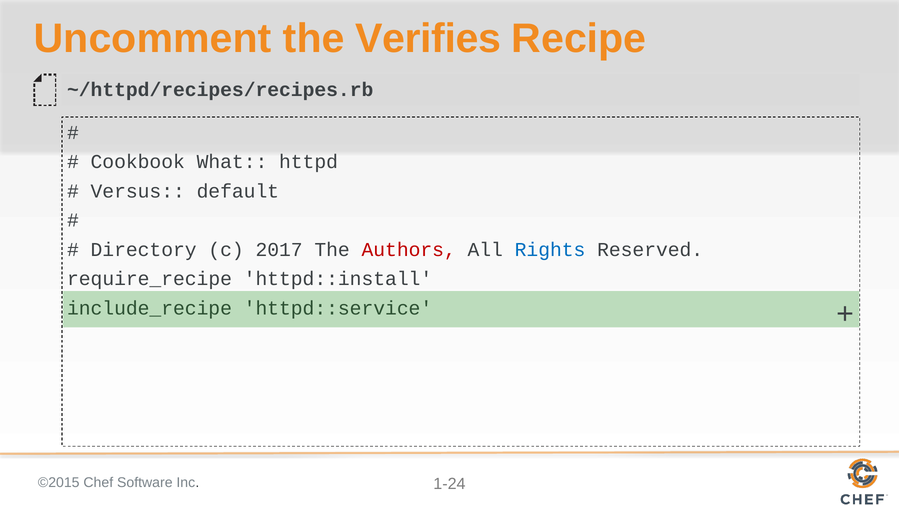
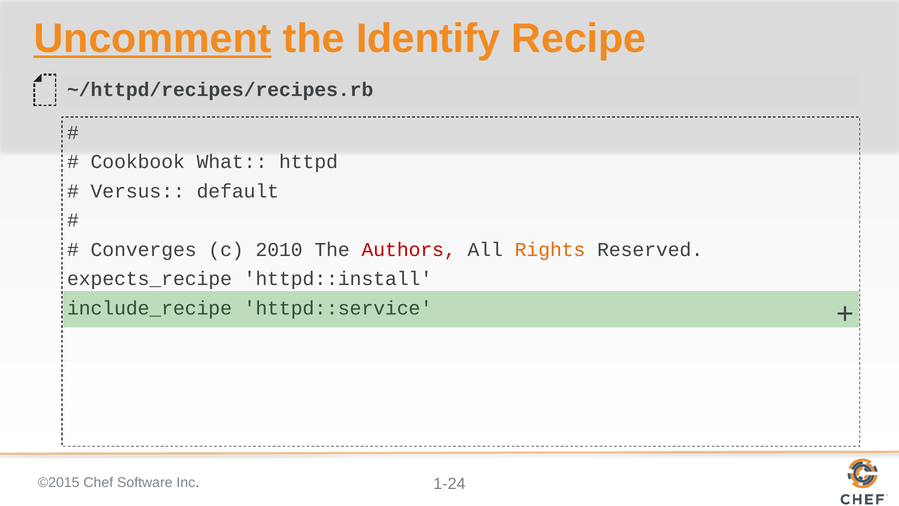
Uncomment underline: none -> present (153, 39)
Verifies: Verifies -> Identify (428, 39)
Directory: Directory -> Converges (144, 250)
2017: 2017 -> 2010 (279, 250)
Rights colour: blue -> orange (550, 250)
require_recipe: require_recipe -> expects_recipe (150, 279)
